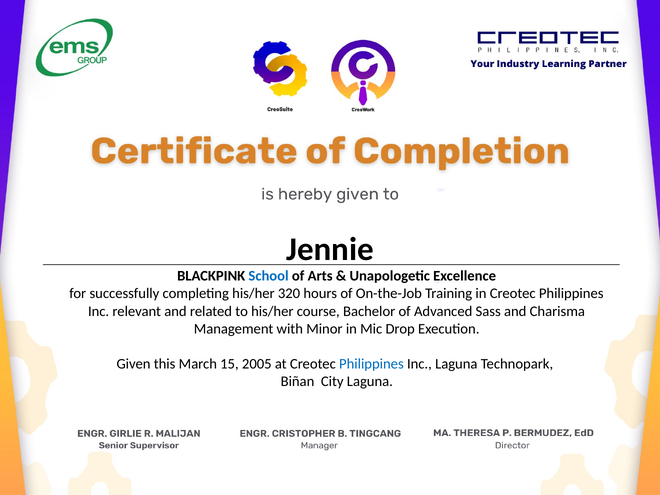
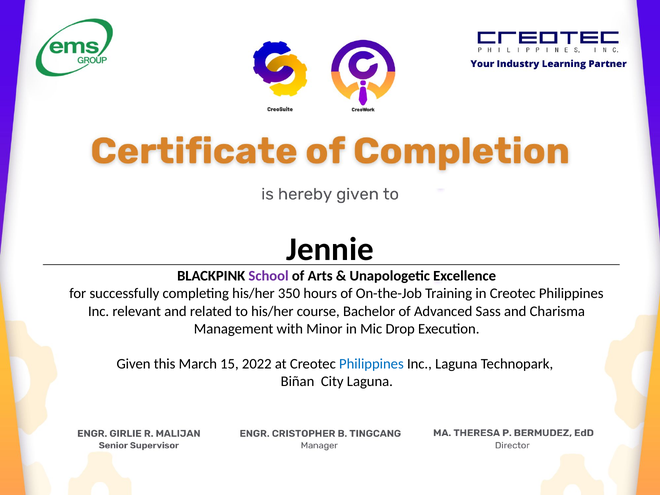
School colour: blue -> purple (269, 276)
320: 320 -> 350 (289, 294)
2005: 2005 -> 2022 (257, 364)
